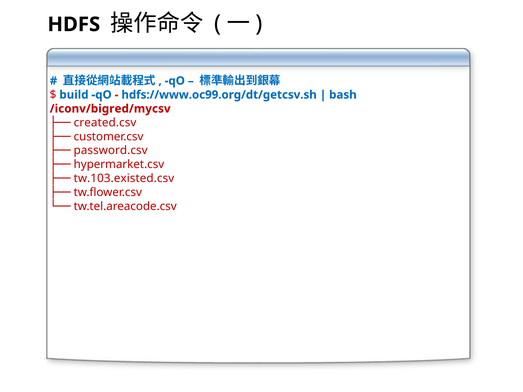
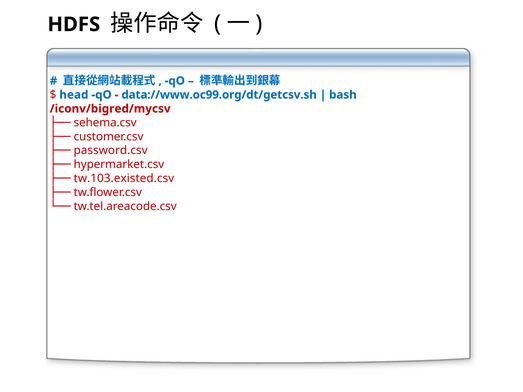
build: build -> head (74, 95)
hdfs://www.oc99.org/dt/getcsv.sh: hdfs://www.oc99.org/dt/getcsv.sh -> data://www.oc99.org/dt/getcsv.sh (219, 95)
created.csv: created.csv -> sehema.csv (105, 123)
